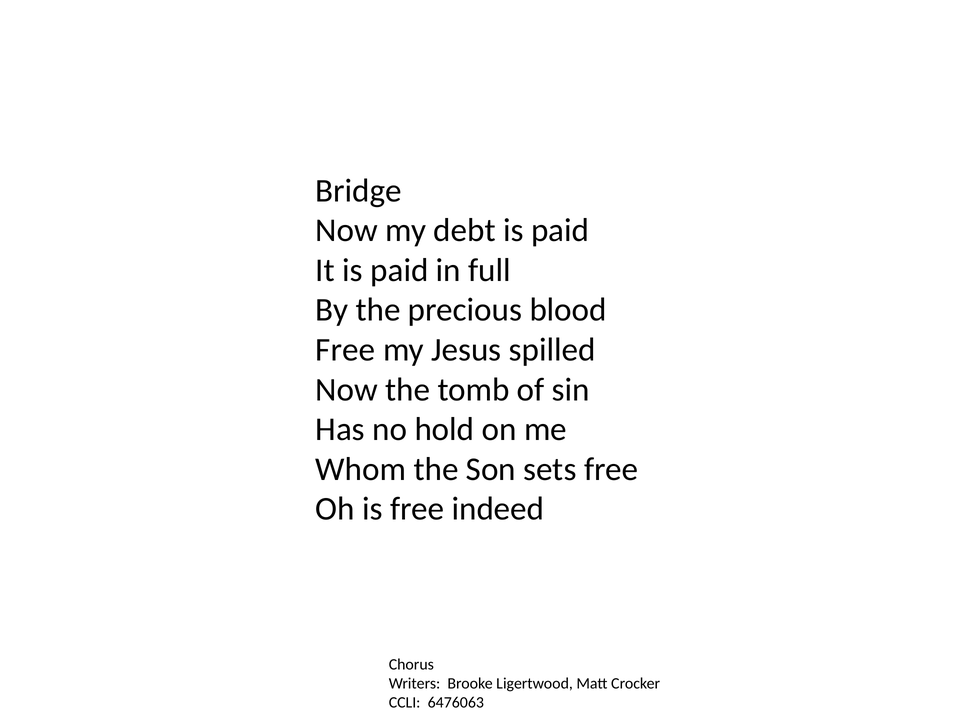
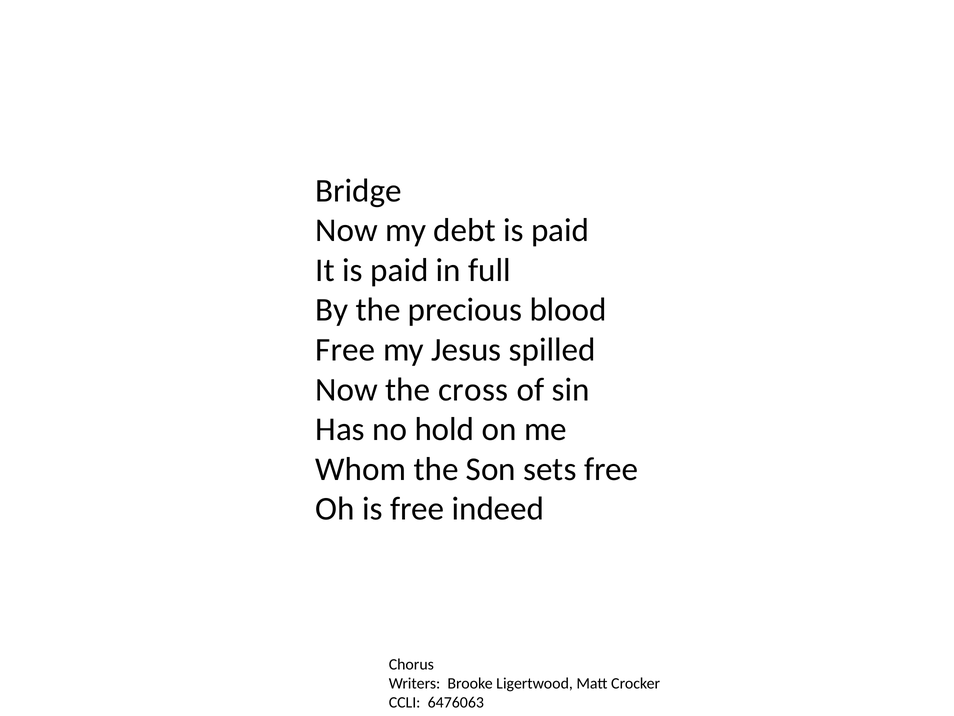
tomb: tomb -> cross (473, 389)
